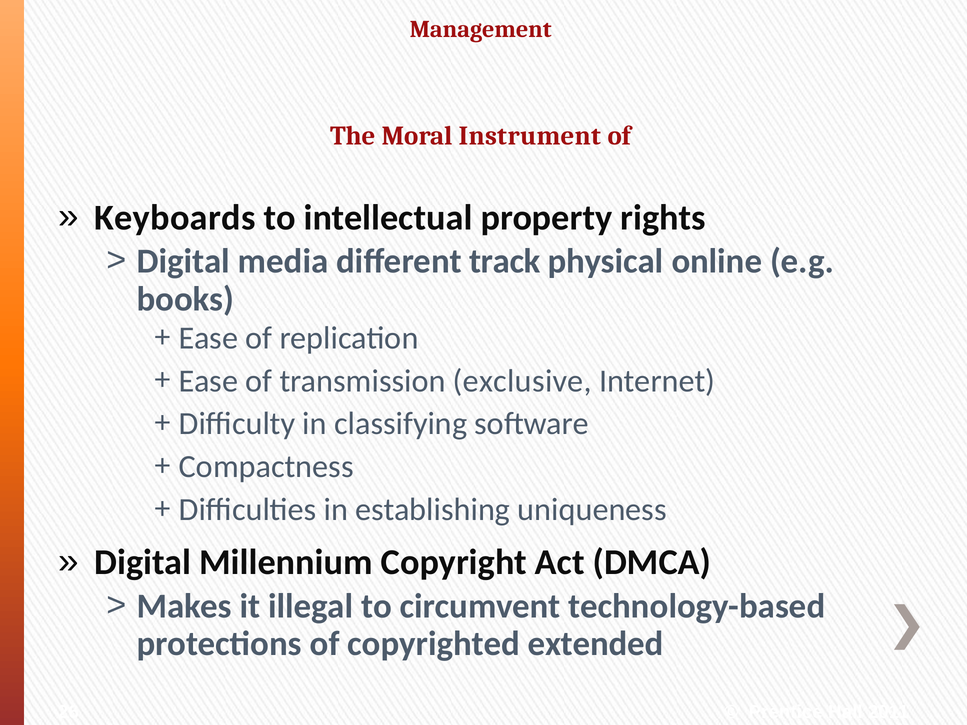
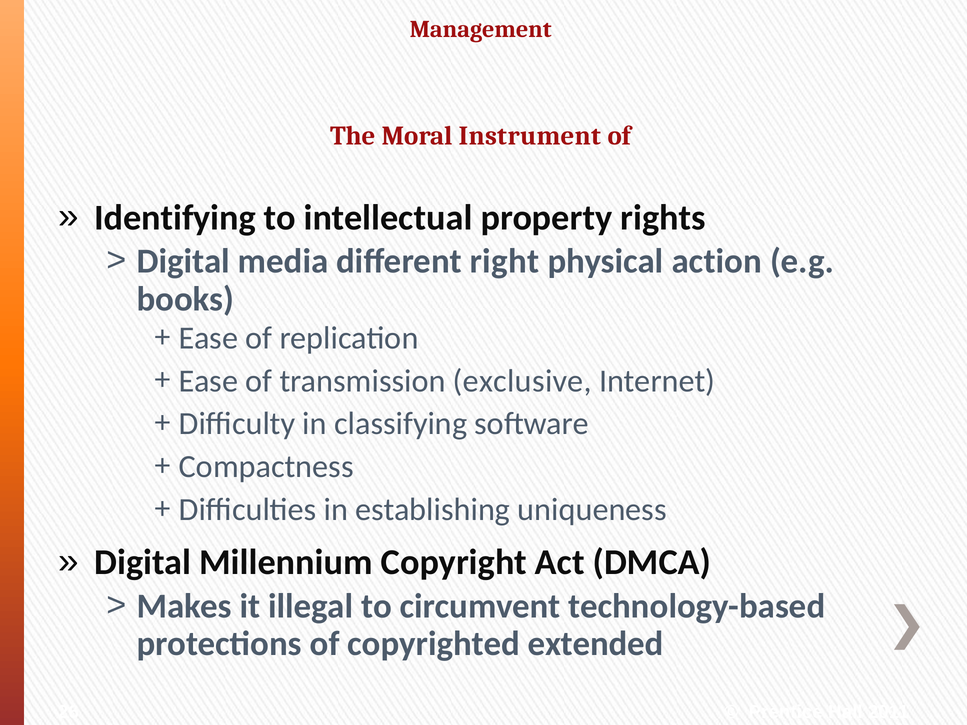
Keyboards: Keyboards -> Identifying (175, 218)
track: track -> right (504, 261)
online: online -> action (717, 261)
